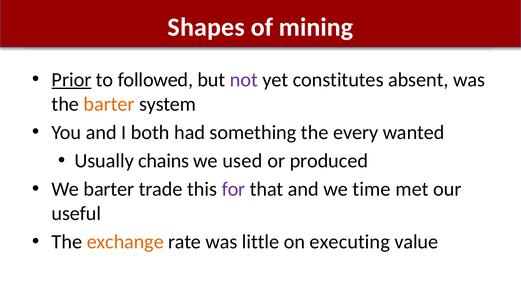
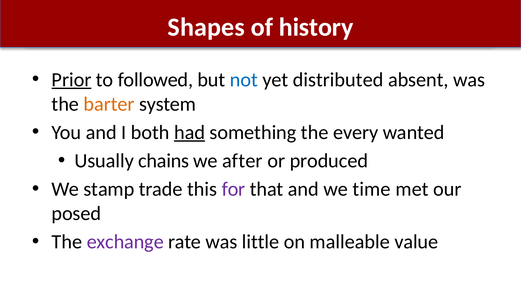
mining: mining -> history (316, 27)
not colour: purple -> blue (244, 80)
constitutes: constitutes -> distributed (338, 80)
had underline: none -> present (190, 132)
used: used -> after (242, 161)
We barter: barter -> stamp (109, 189)
useful: useful -> posed (76, 214)
exchange colour: orange -> purple (125, 242)
executing: executing -> malleable (350, 242)
